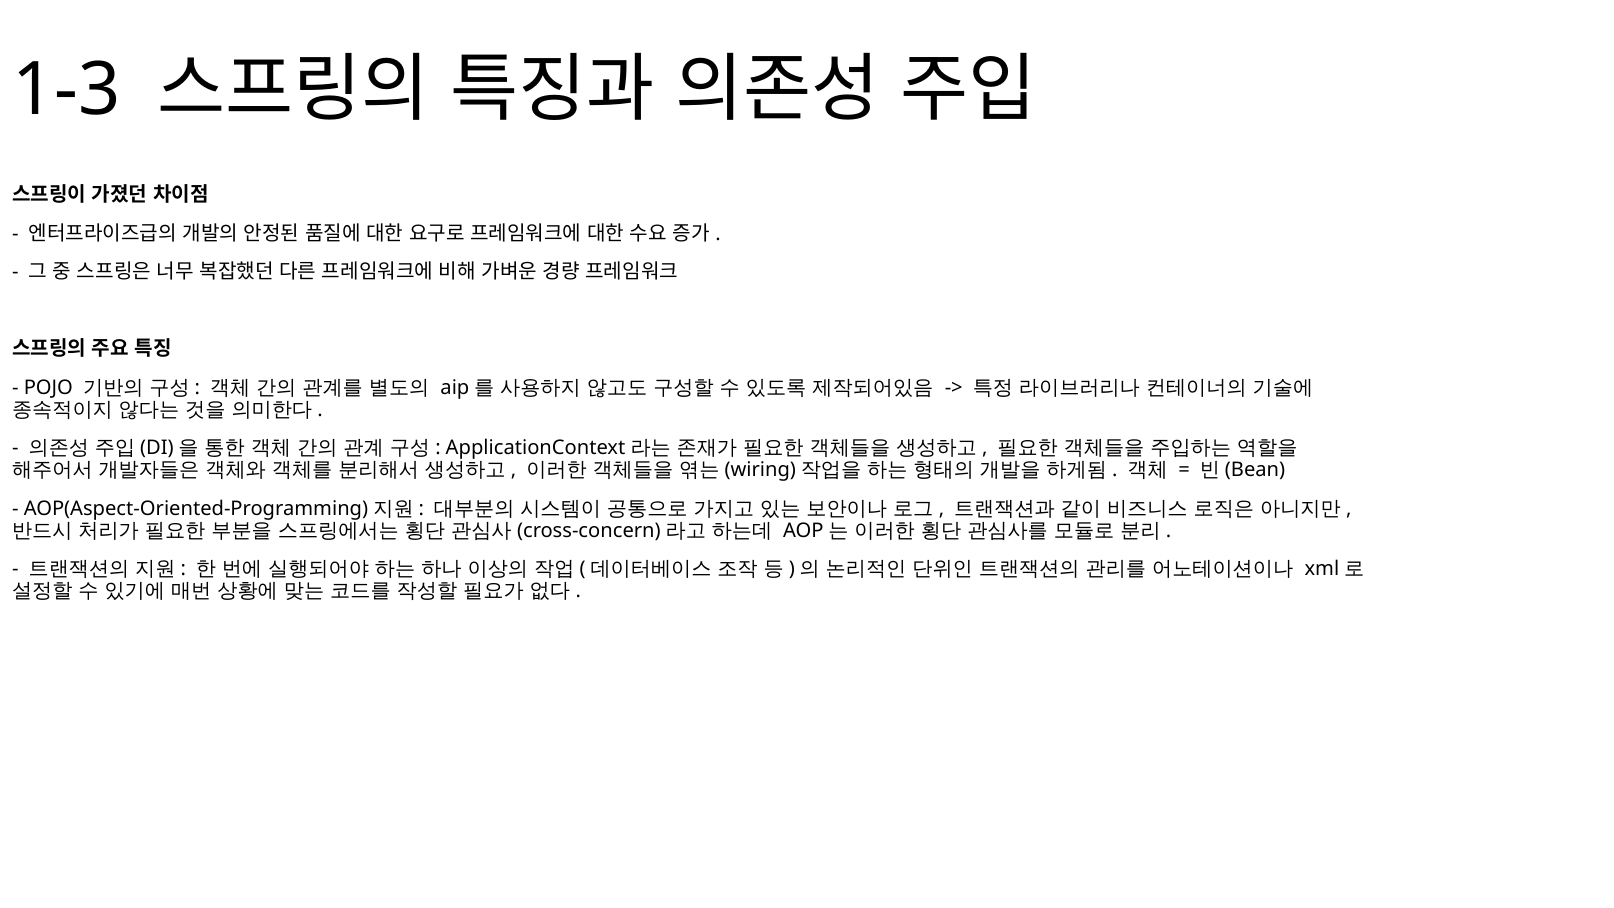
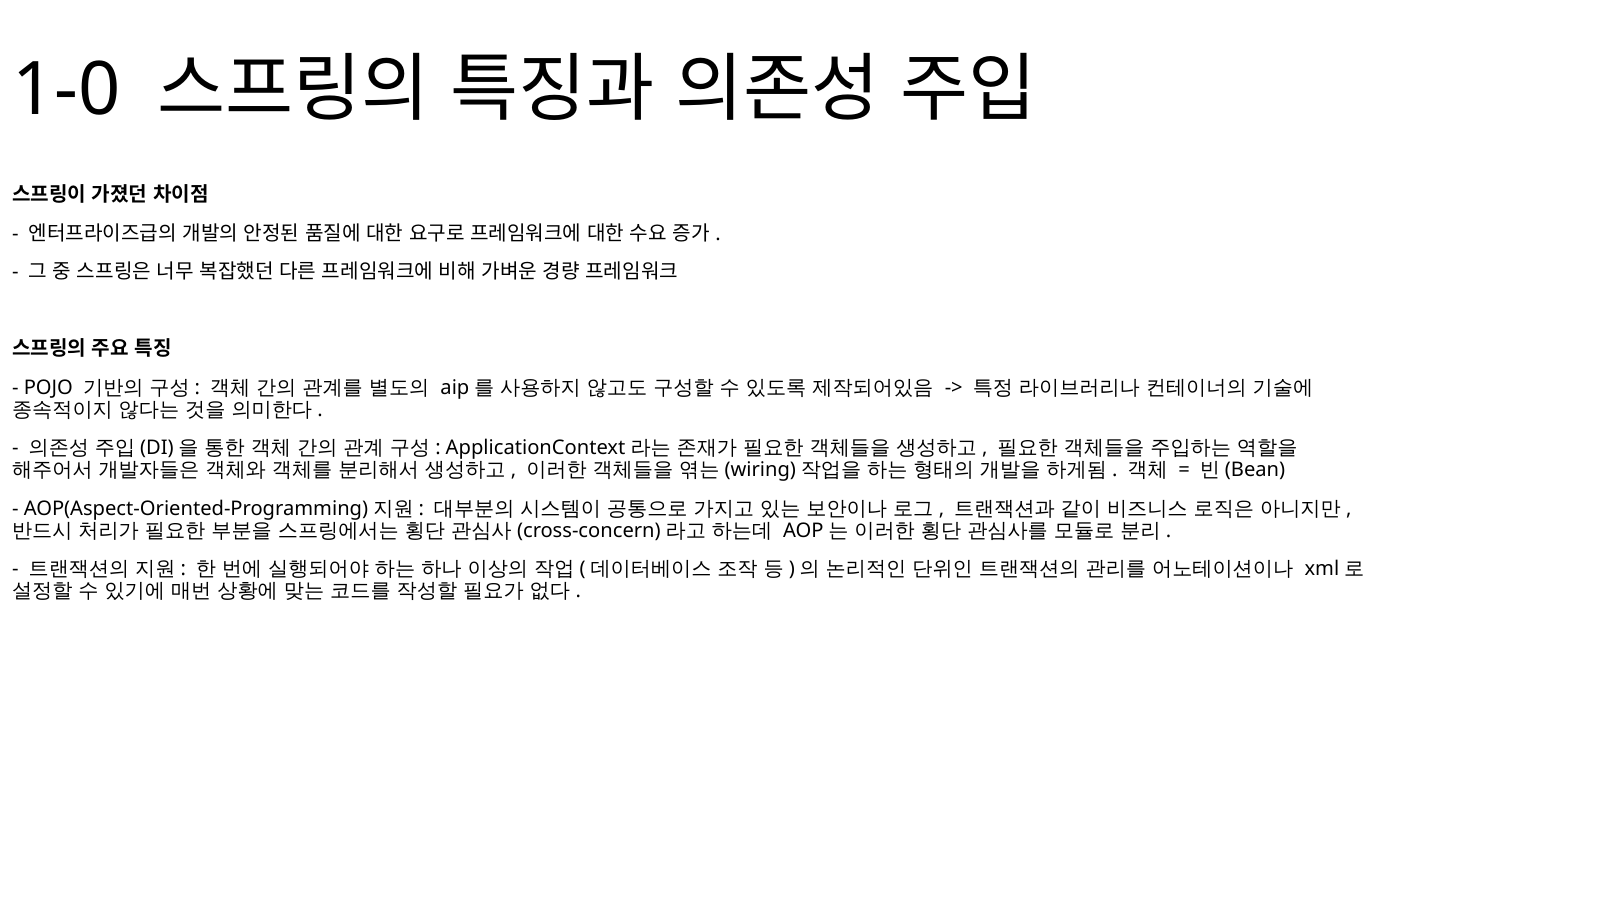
1-3: 1-3 -> 1-0 (66, 90)
